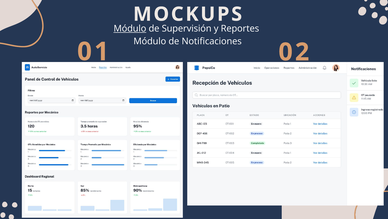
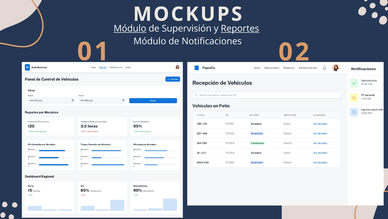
Reportes underline: none -> present (240, 28)
